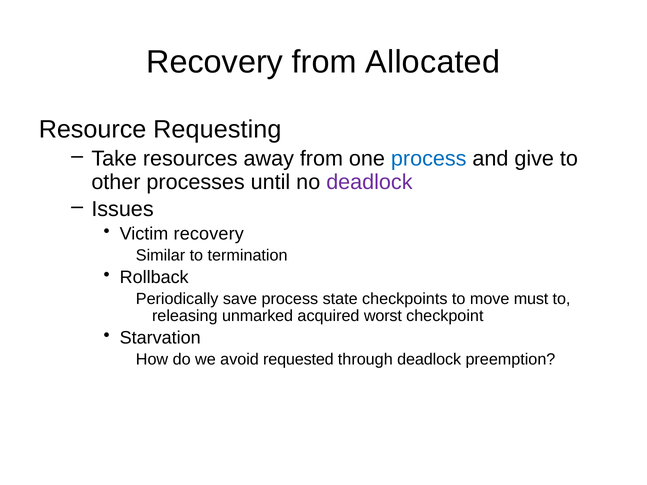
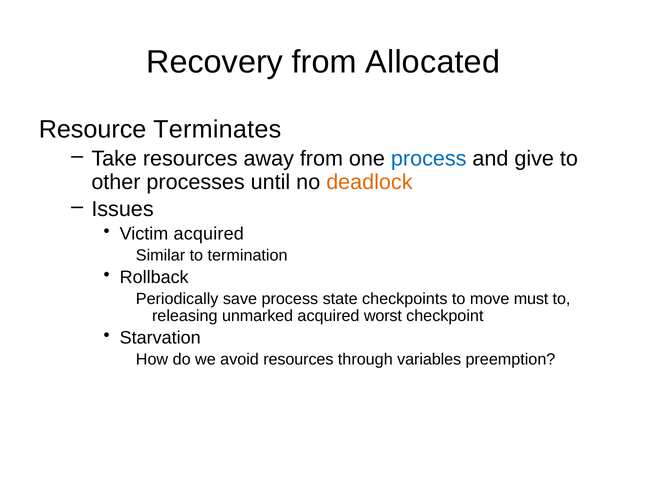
Requesting: Requesting -> Terminates (217, 130)
deadlock colour: purple -> orange (369, 182)
Victim recovery: recovery -> acquired (209, 234)
avoid requested: requested -> resources (298, 359)
through deadlock: deadlock -> variables (429, 359)
